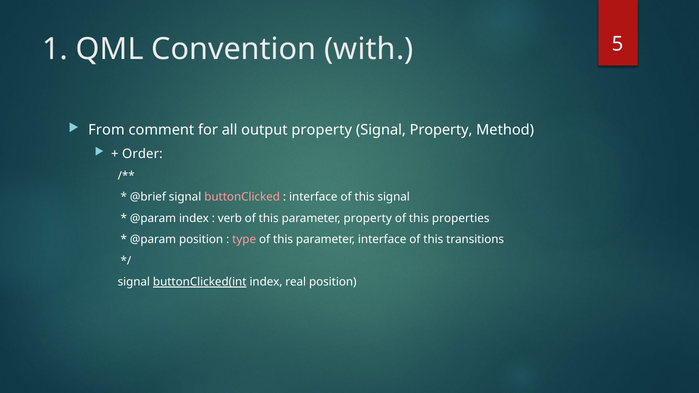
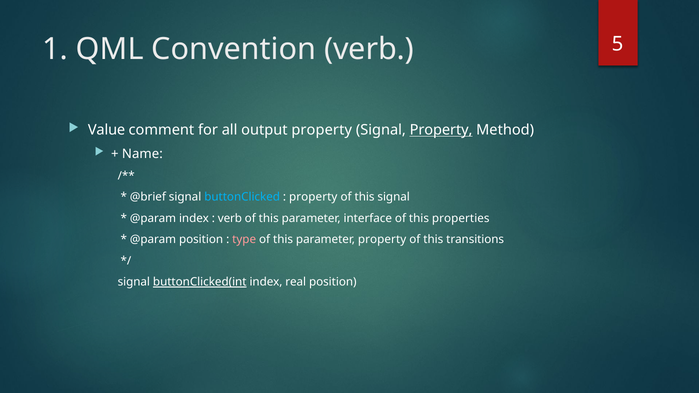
Convention with: with -> verb (369, 49)
From: From -> Value (107, 130)
Property underline: none -> present (441, 130)
Order: Order -> Name (142, 154)
buttonClicked colour: pink -> light blue (242, 197)
interface: interface -> property (313, 197)
parameter property: property -> interface (368, 218)
parameter interface: interface -> property (382, 240)
